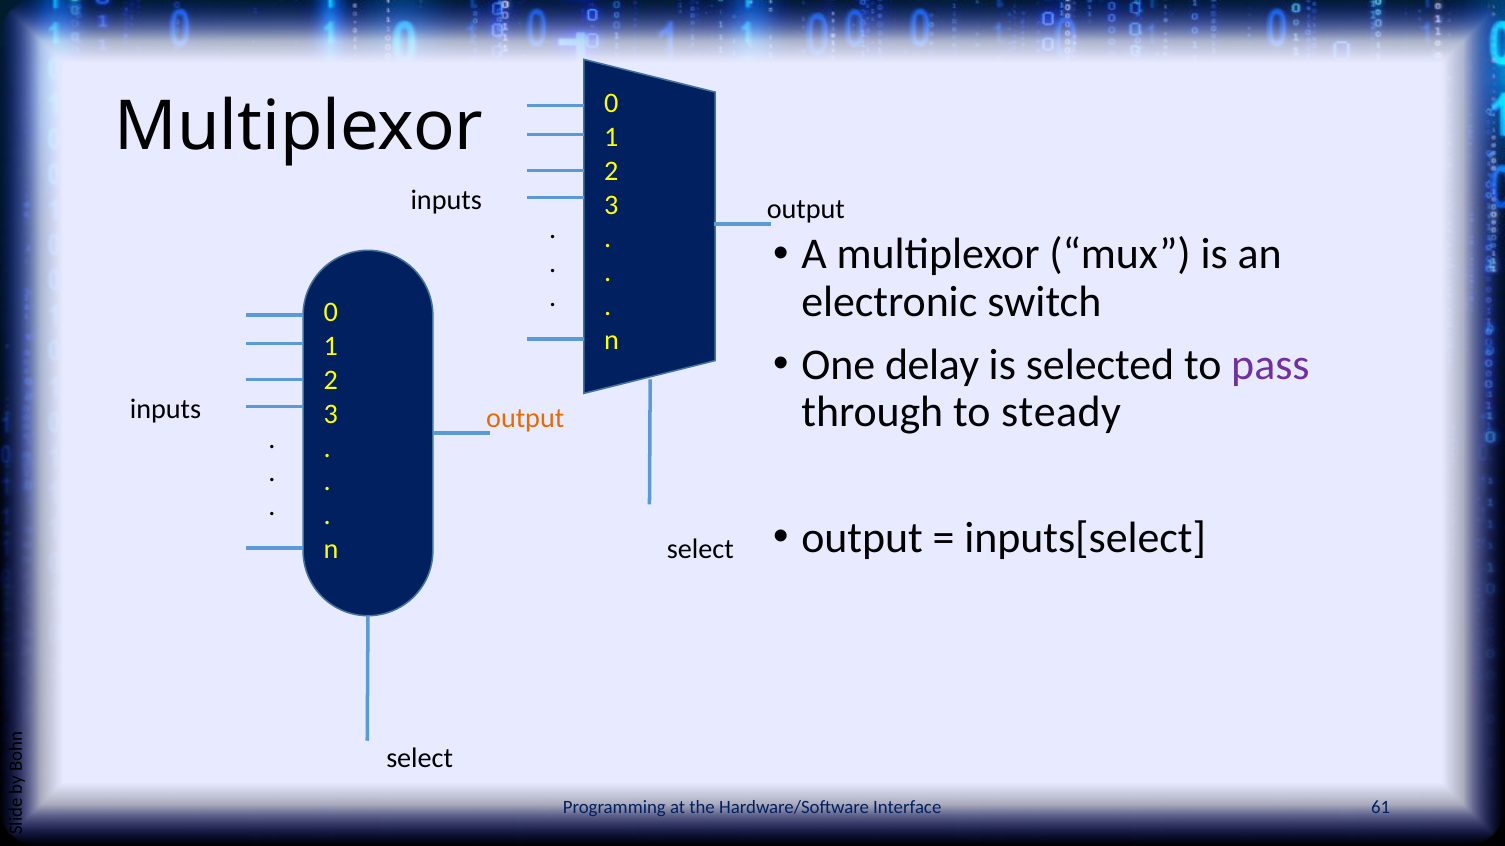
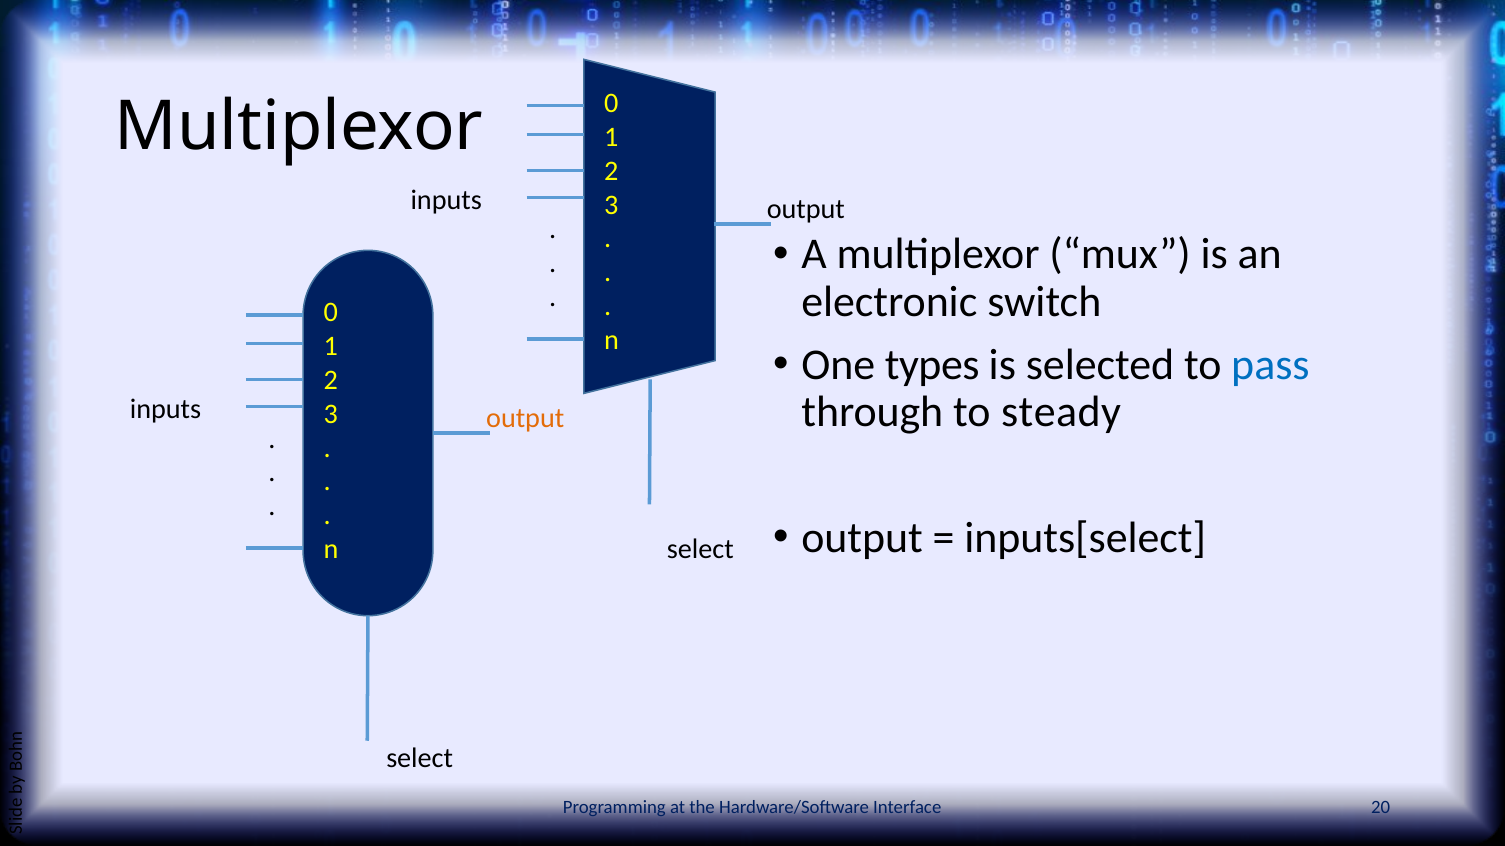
delay: delay -> types (932, 365)
pass colour: purple -> blue (1270, 365)
61: 61 -> 20 (1381, 808)
